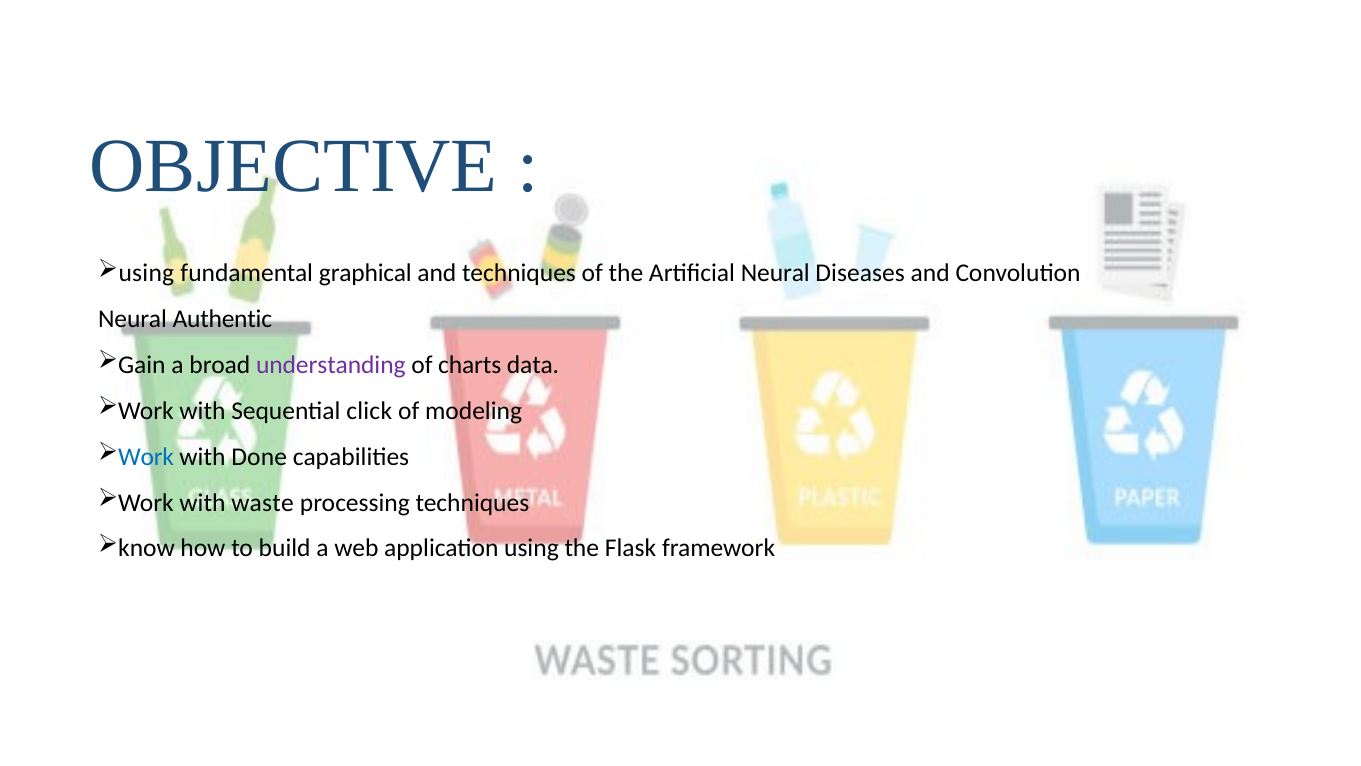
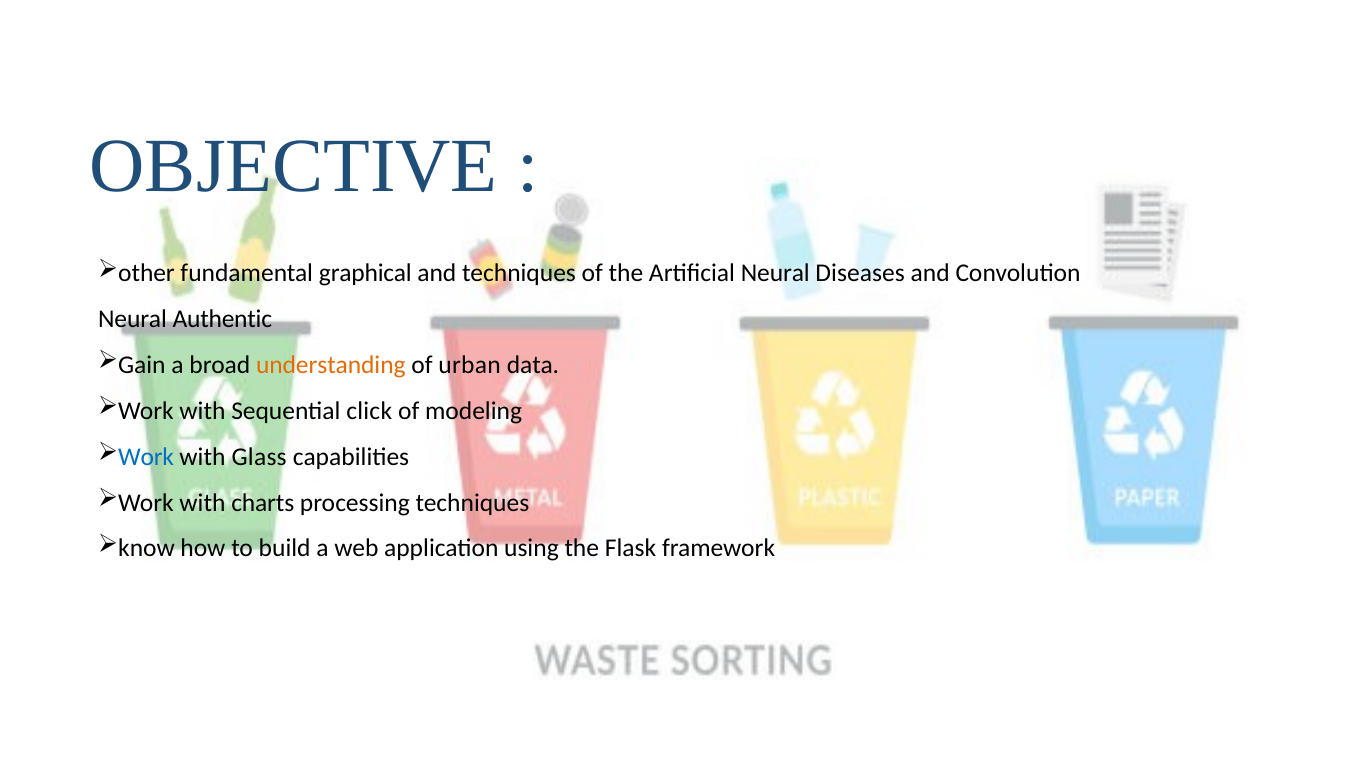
using: using -> other (147, 273)
understanding colour: purple -> orange (331, 365)
charts: charts -> urban (470, 365)
Done: Done -> Glass (259, 456)
waste: waste -> charts (263, 502)
